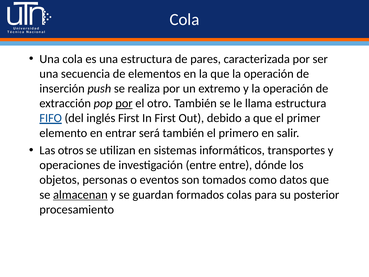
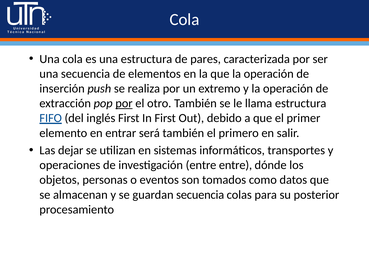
otros: otros -> dejar (71, 150)
almacenan underline: present -> none (80, 195)
guardan formados: formados -> secuencia (200, 195)
